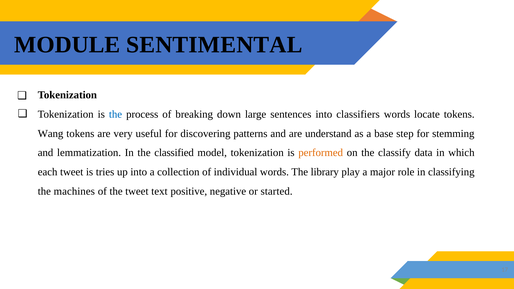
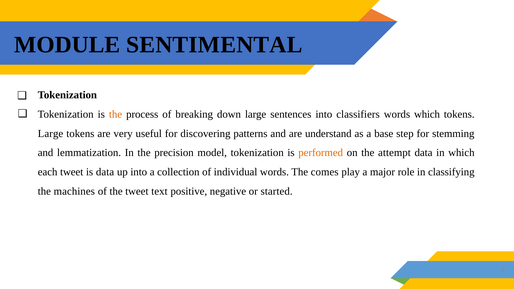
the colour: blue -> orange (116, 114)
words locate: locate -> which (427, 114)
Wang: Wang -> Large (51, 134)
classified: classified -> precision (174, 153)
classify: classify -> attempt (394, 153)
is tries: tries -> data (105, 172)
library: library -> comes (325, 172)
